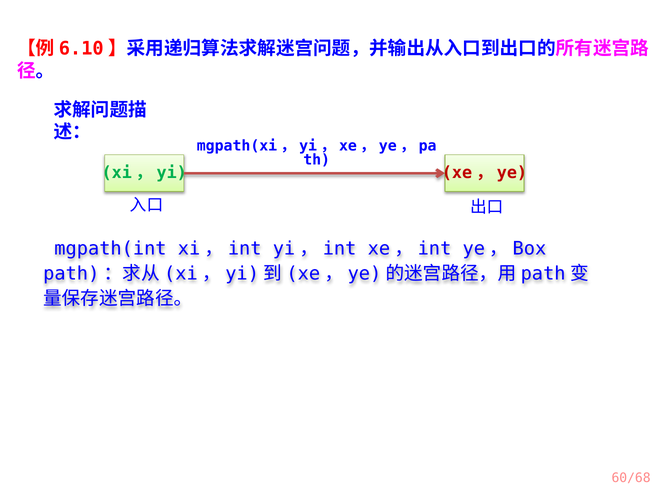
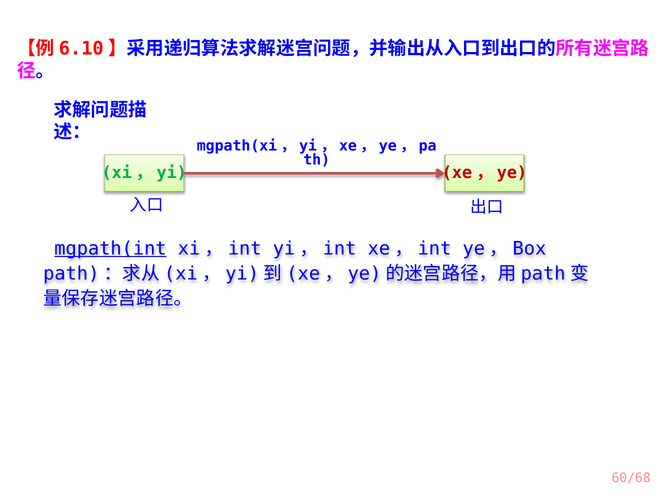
mgpath(int underline: none -> present (110, 249)
